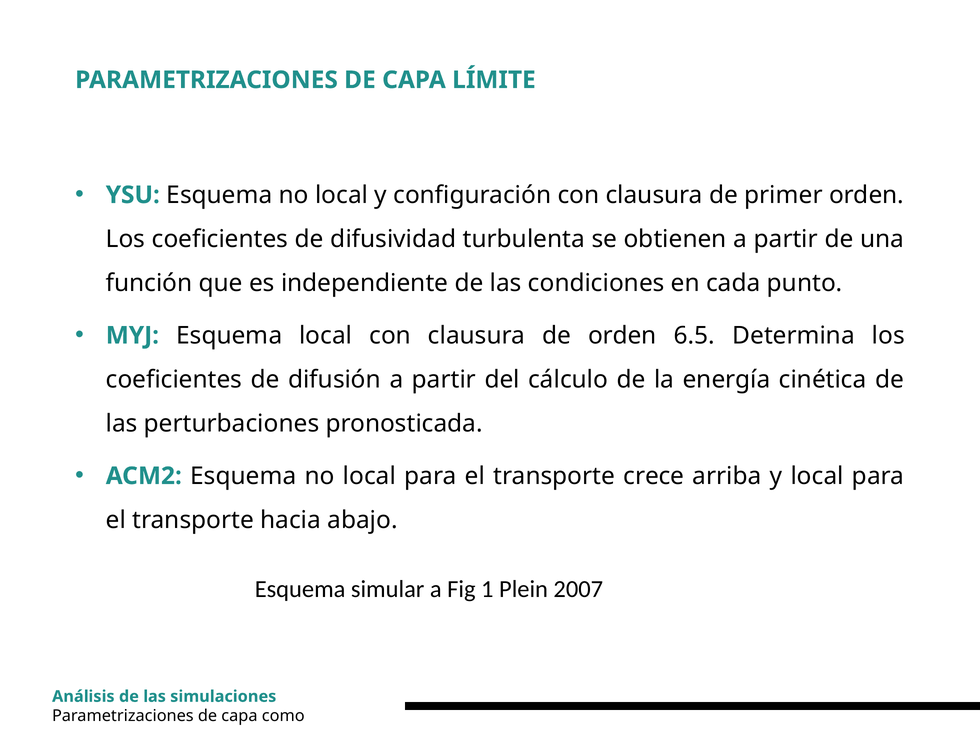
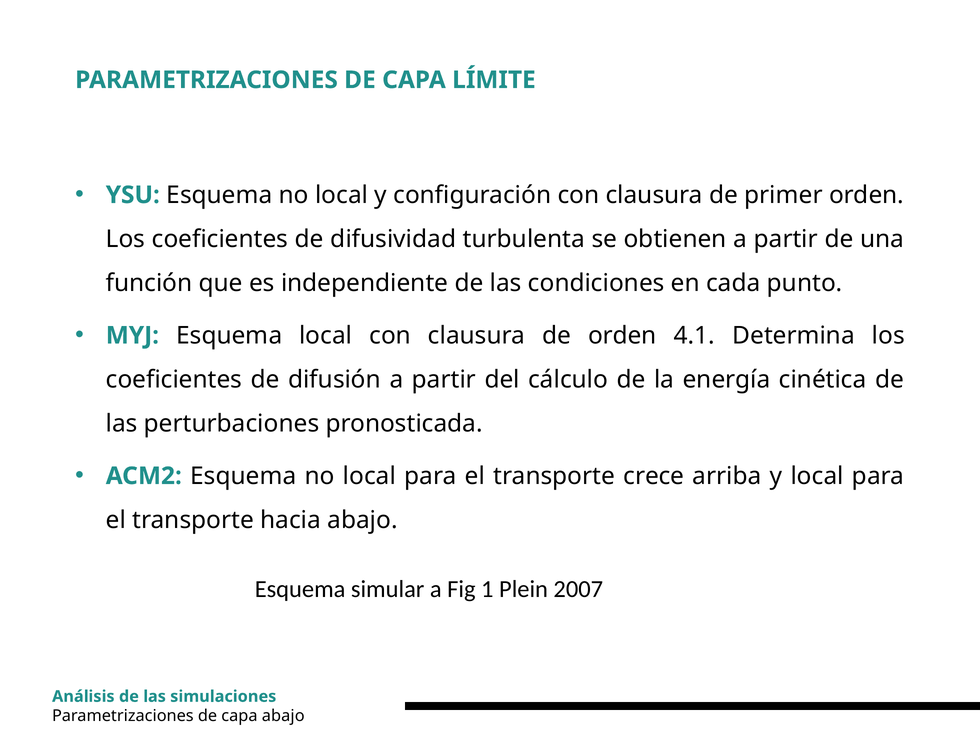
6.5: 6.5 -> 4.1 (694, 335)
capa como: como -> abajo (283, 716)
